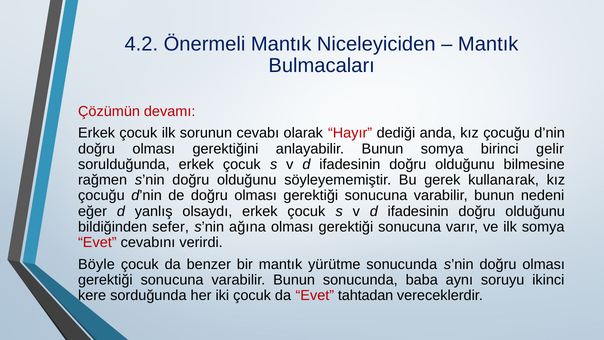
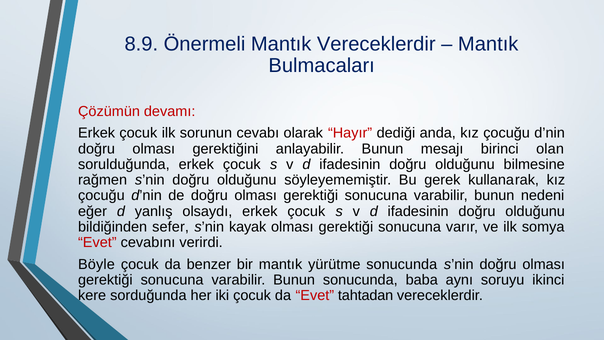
4.2: 4.2 -> 8.9 (141, 44)
Mantık Niceleyiciden: Niceleyiciden -> Vereceklerdir (376, 44)
Bunun somya: somya -> mesajı (442, 149)
gelir: gelir -> olan (550, 149)
ağına: ağına -> kayak (248, 227)
